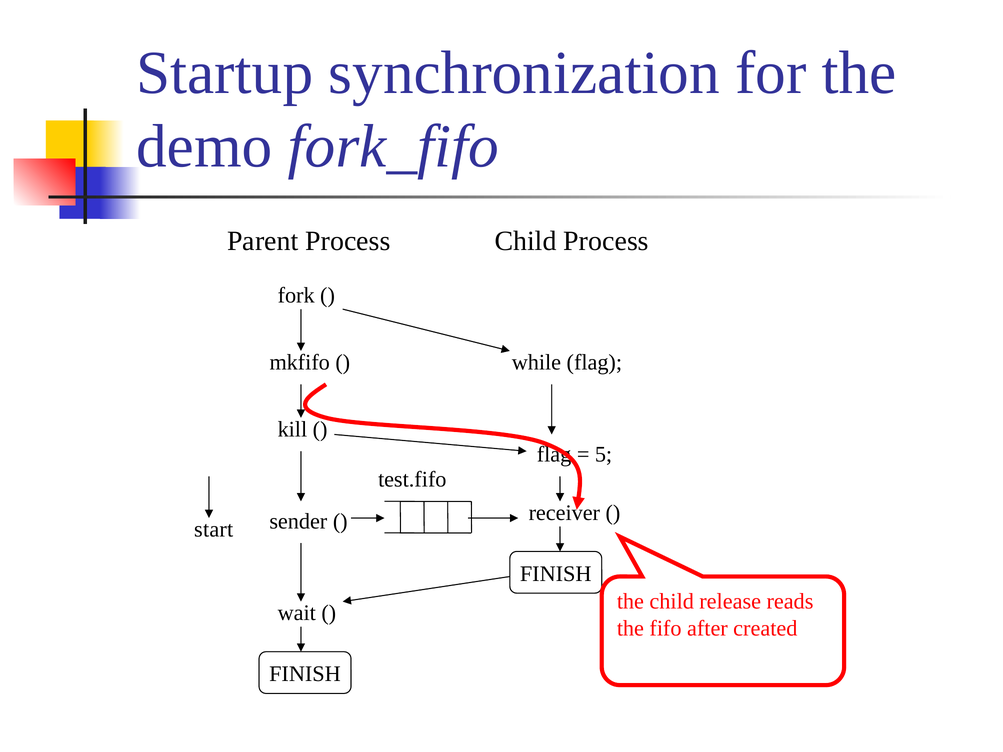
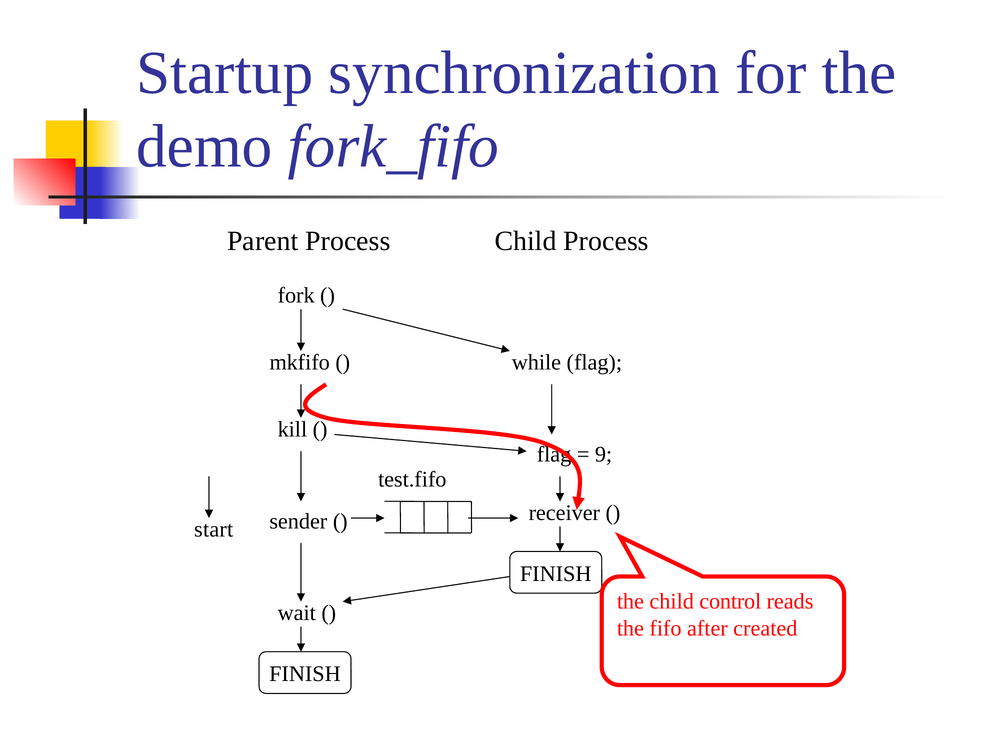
5: 5 -> 9 (604, 455)
release: release -> control (730, 602)
